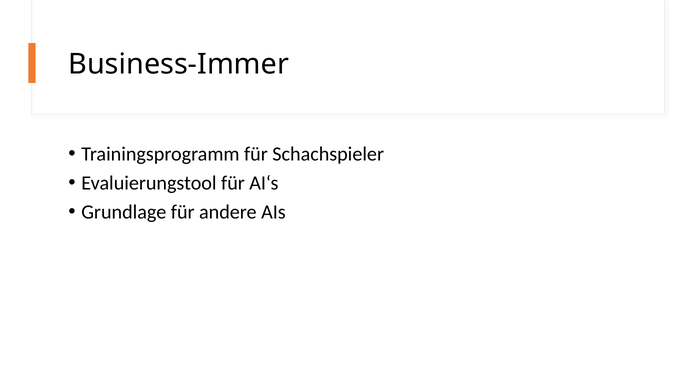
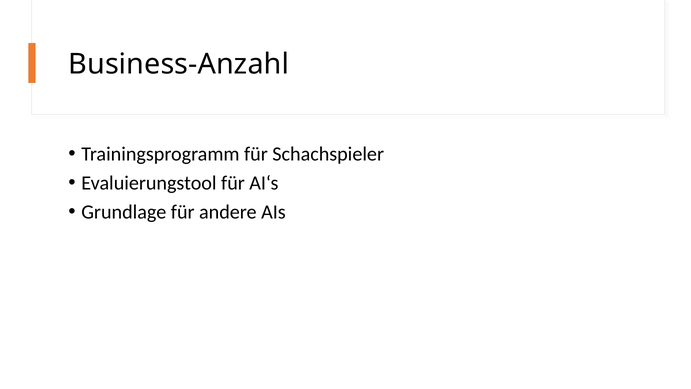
Business-Immer: Business-Immer -> Business-Anzahl (179, 64)
